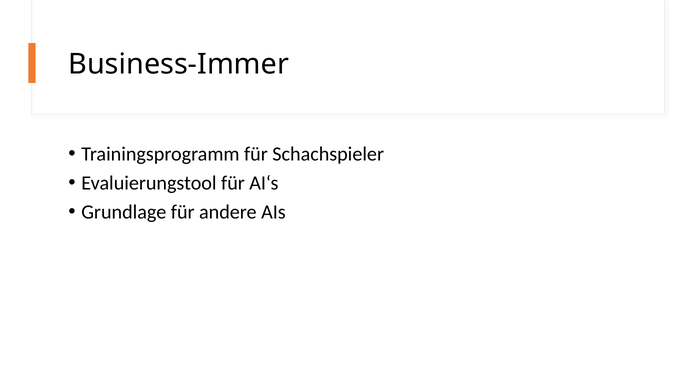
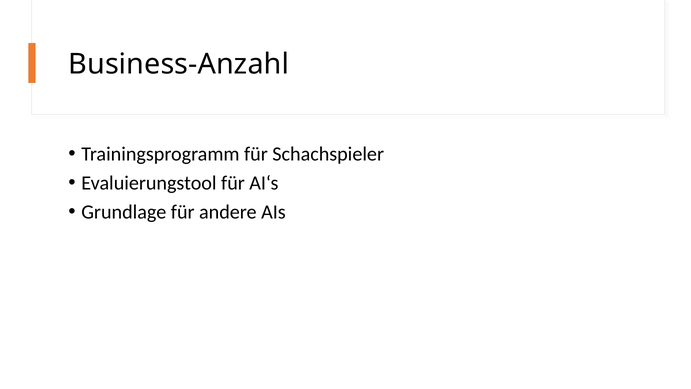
Business-Immer: Business-Immer -> Business-Anzahl (179, 64)
